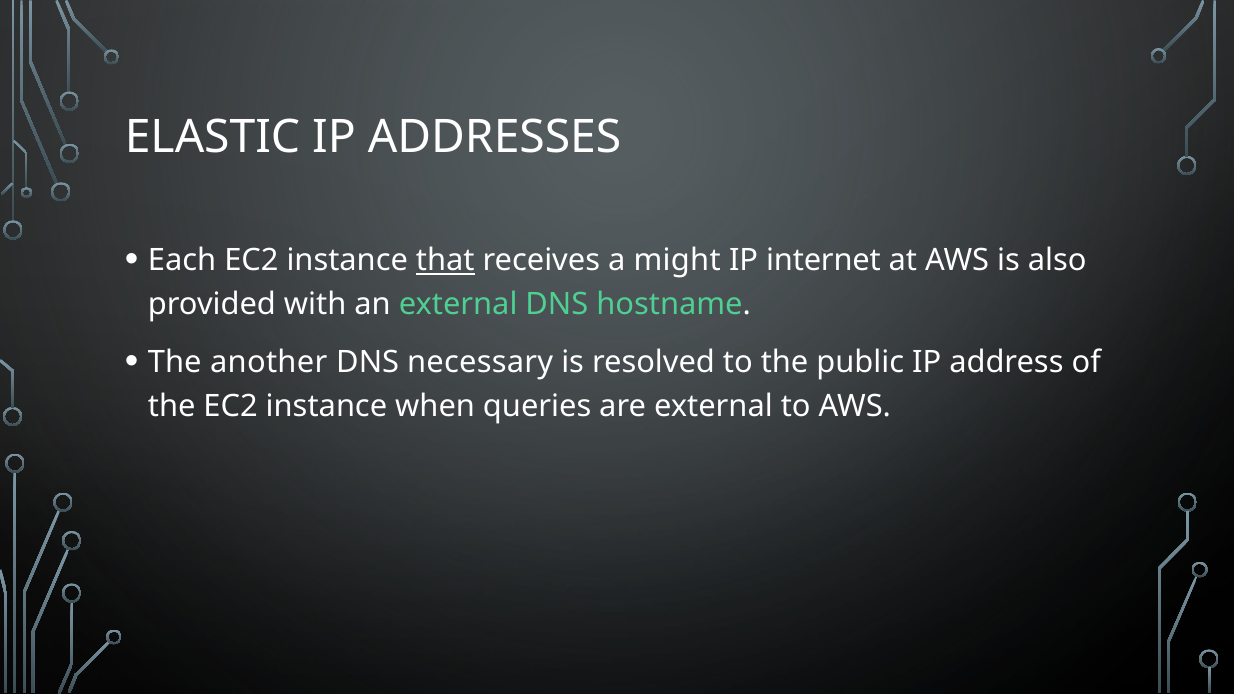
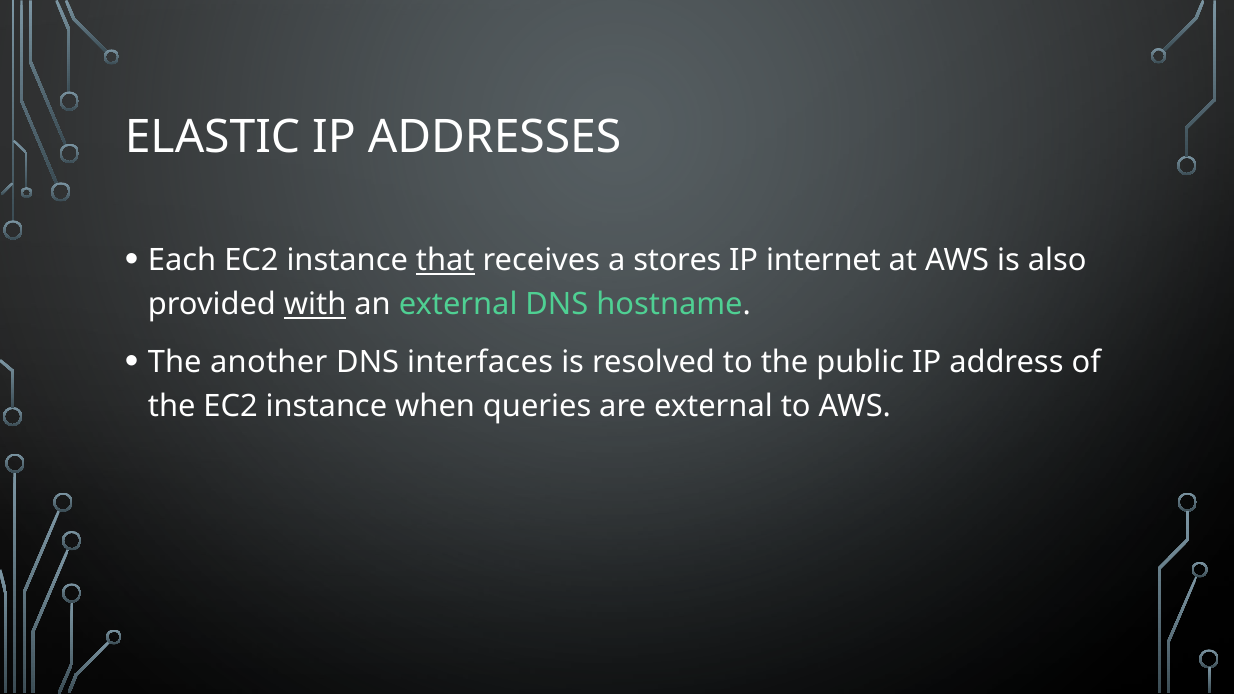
might: might -> stores (677, 260)
with underline: none -> present (315, 305)
necessary: necessary -> interfaces (480, 362)
